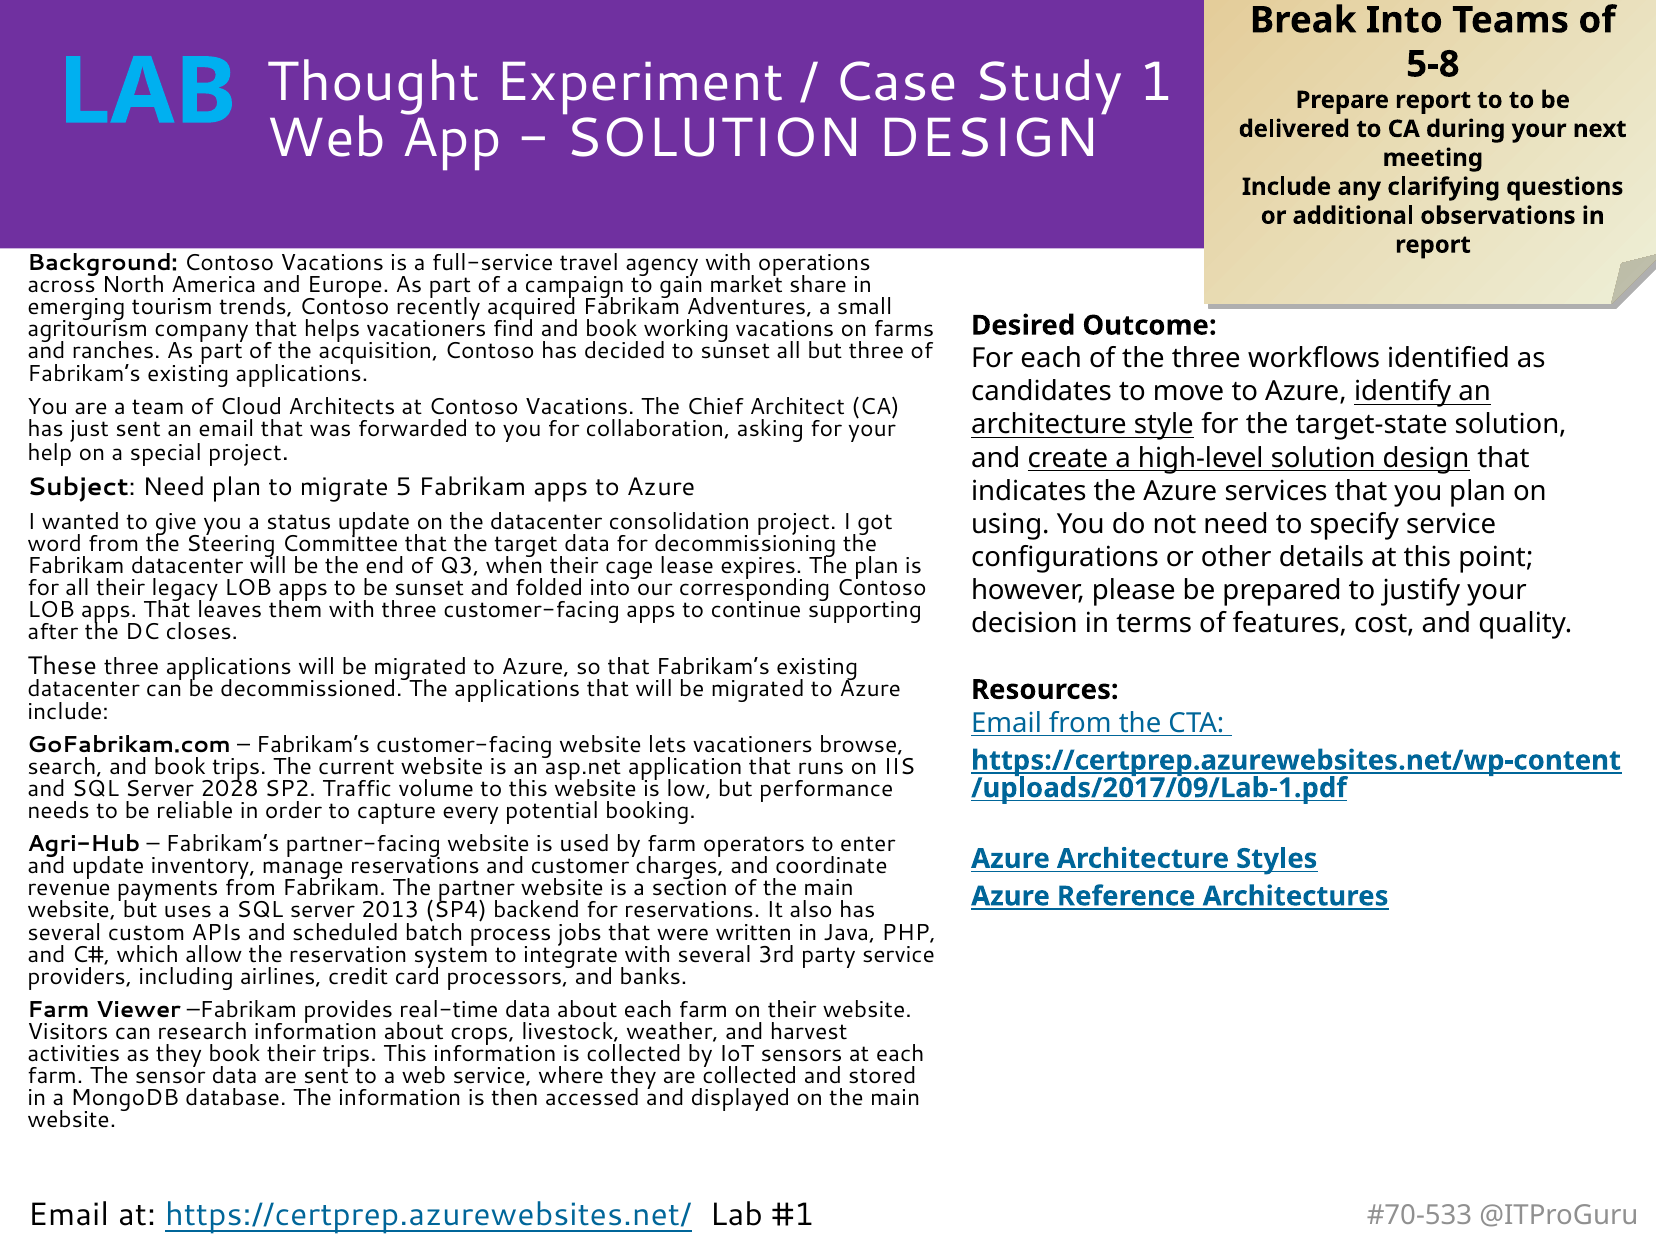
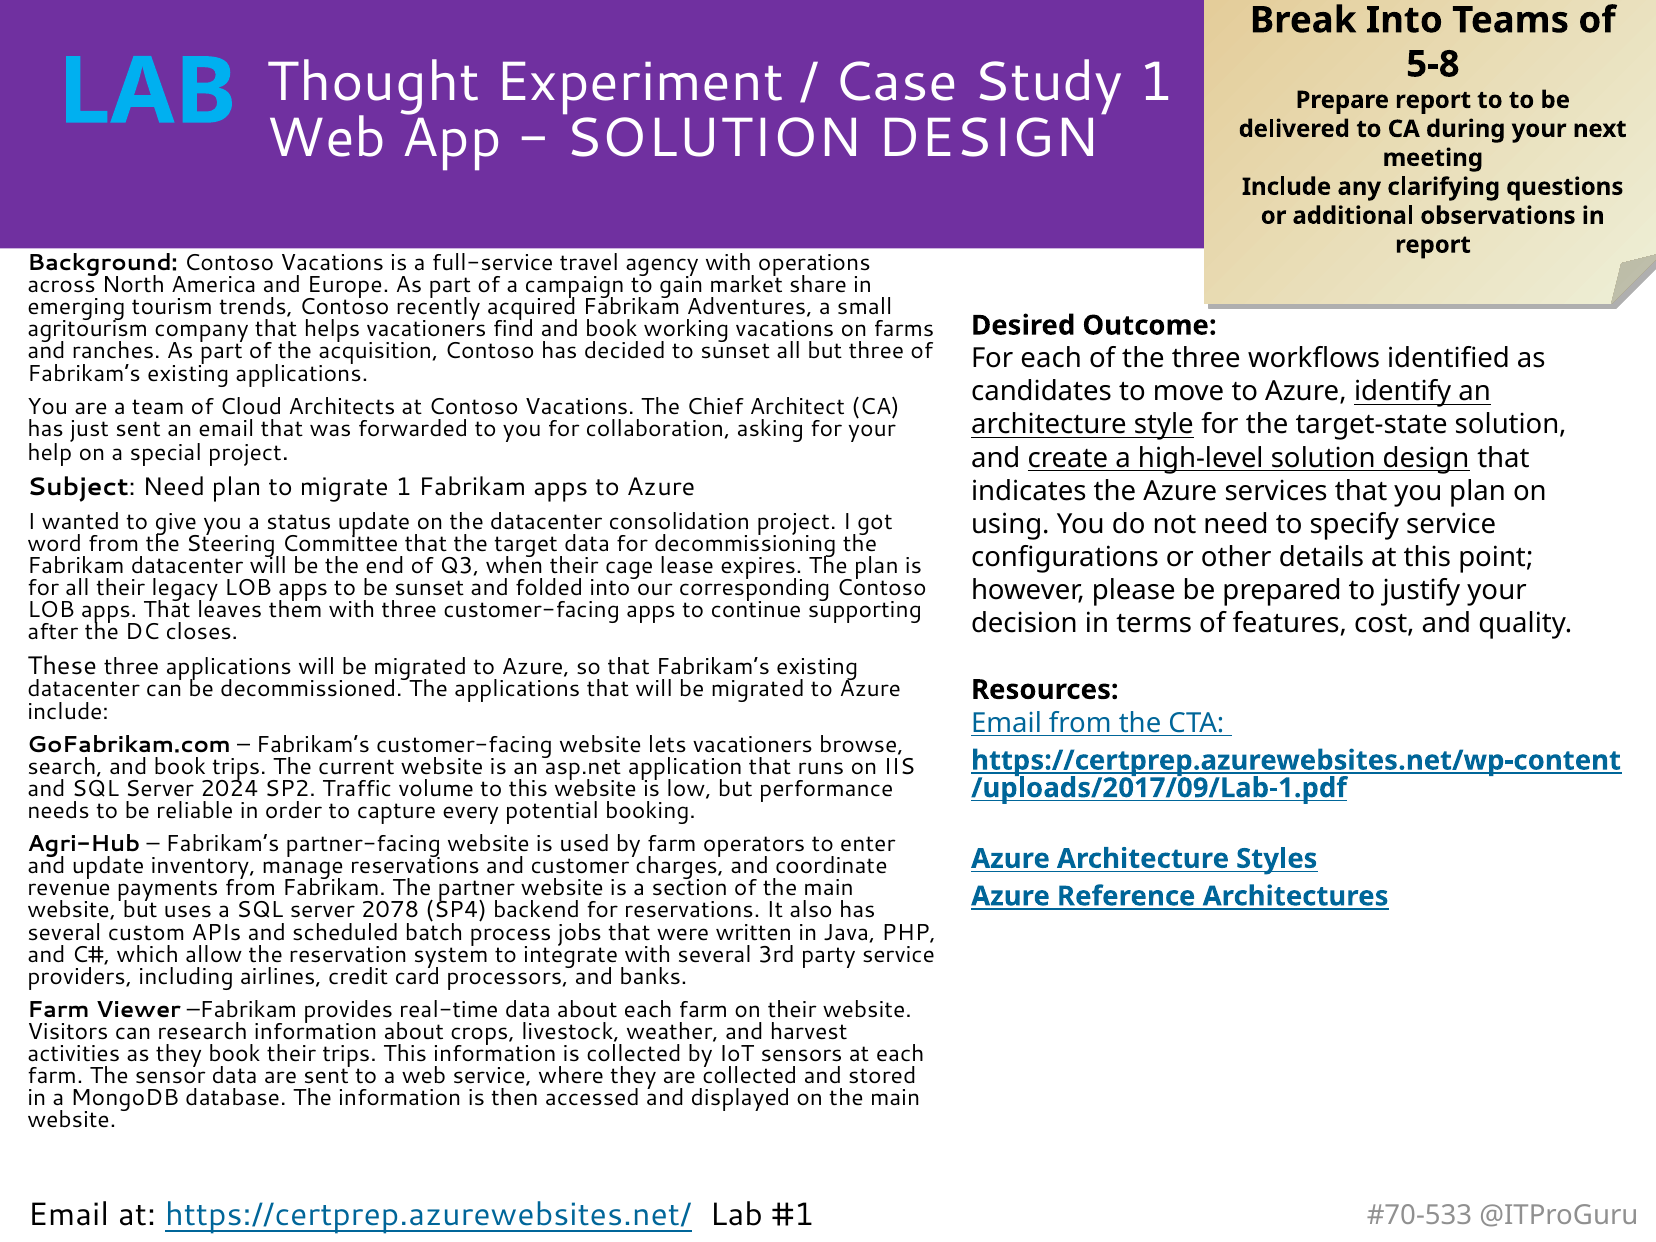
migrate 5: 5 -> 1 (404, 488)
2028: 2028 -> 2024 (229, 789)
2013: 2013 -> 2078 (390, 910)
